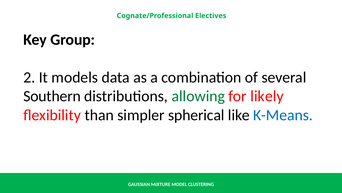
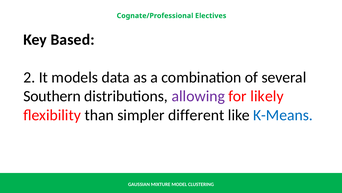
Group: Group -> Based (73, 40)
allowing colour: green -> purple (198, 96)
spherical: spherical -> different (196, 115)
